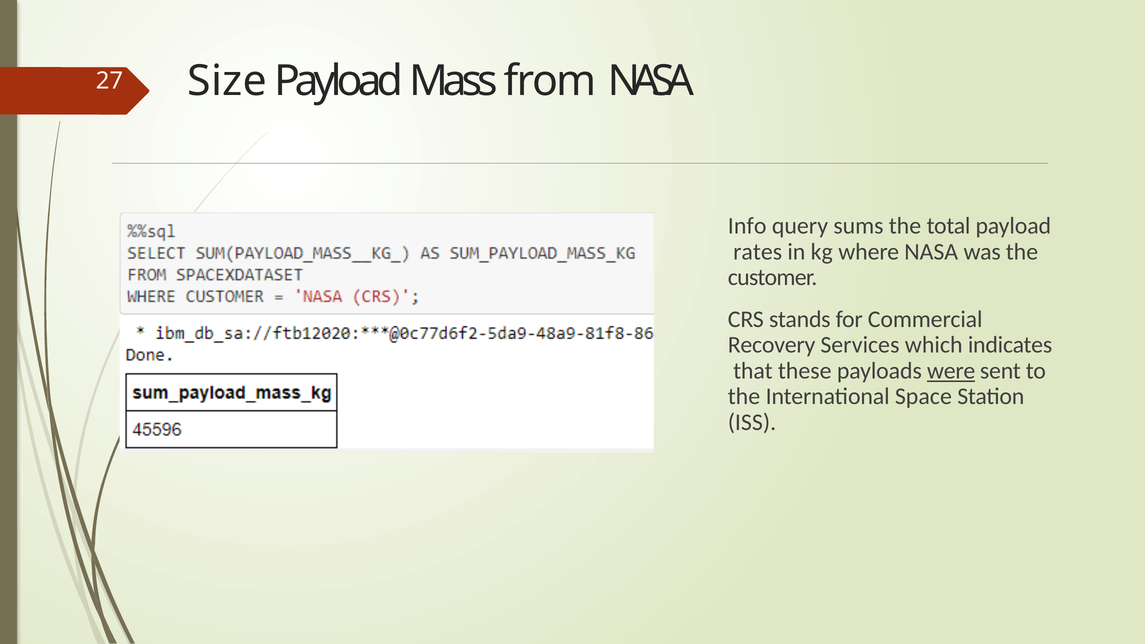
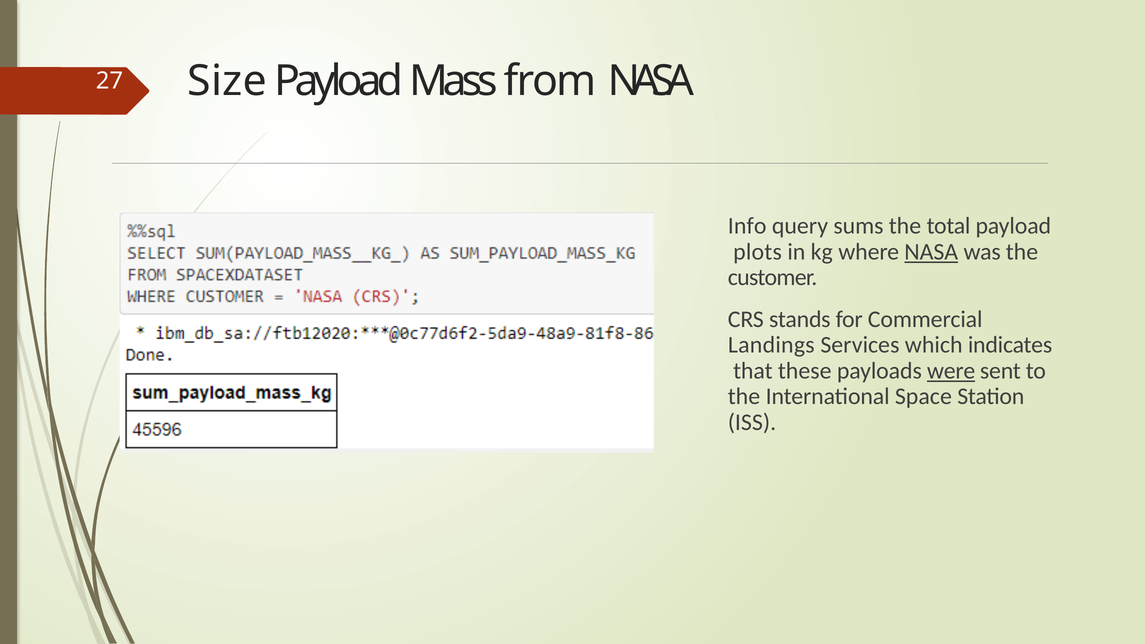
rates: rates -> plots (758, 252)
NASA underline: none -> present (931, 252)
Recovery: Recovery -> Landings (771, 345)
